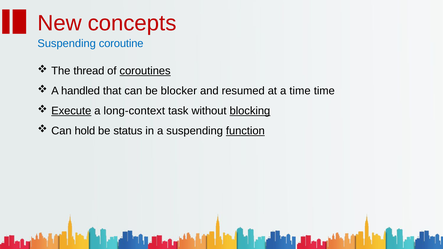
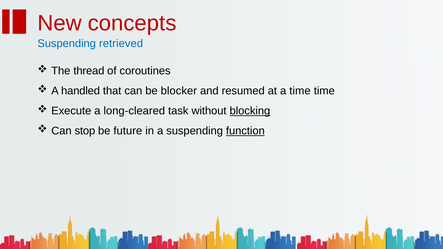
coroutine: coroutine -> retrieved (121, 43)
coroutines underline: present -> none (145, 71)
Execute underline: present -> none (71, 111)
long-context: long-context -> long-cleared (134, 111)
hold: hold -> stop (85, 131)
status: status -> future (128, 131)
